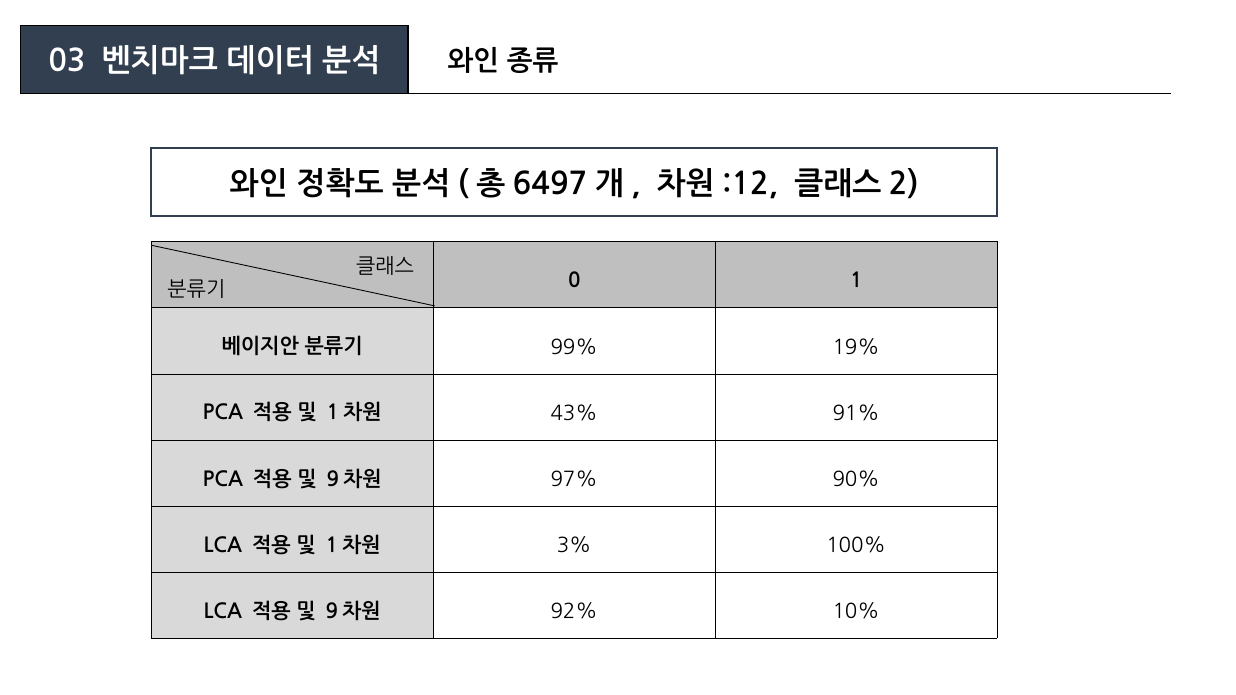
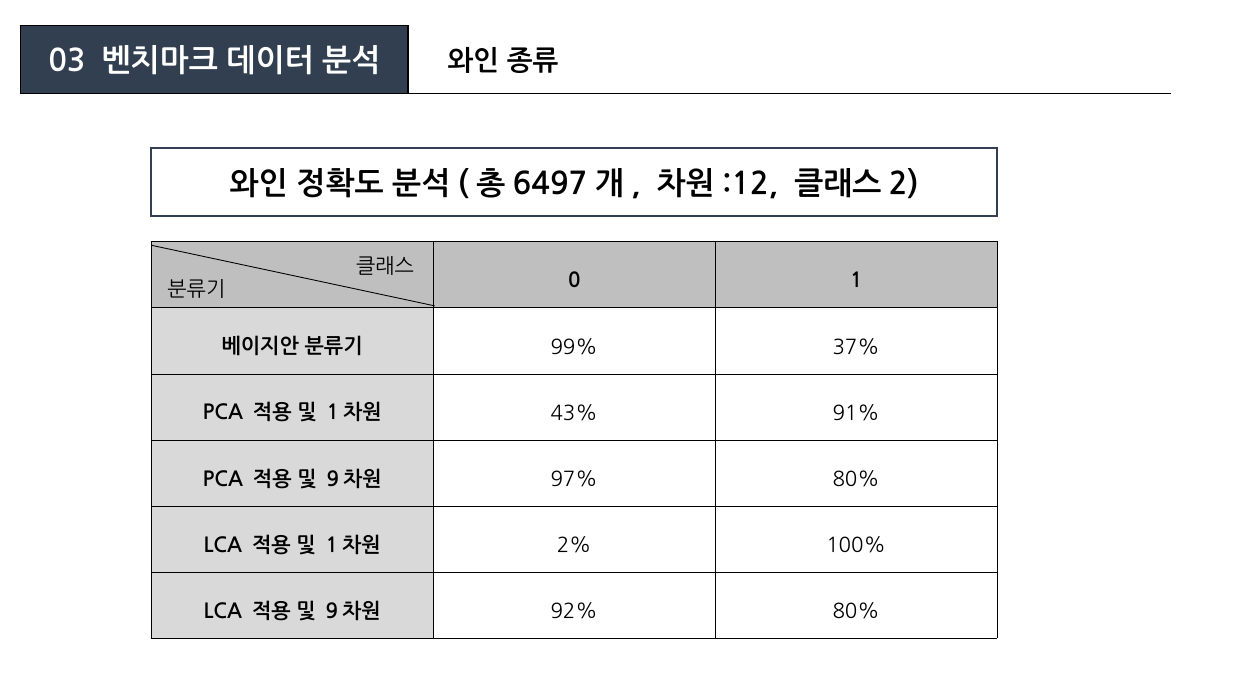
19%: 19% -> 37% (856, 348)
97% 90%: 90% -> 80% (856, 480)
3%: 3% -> 2% (574, 546)
92% 10%: 10% -> 80% (856, 612)
